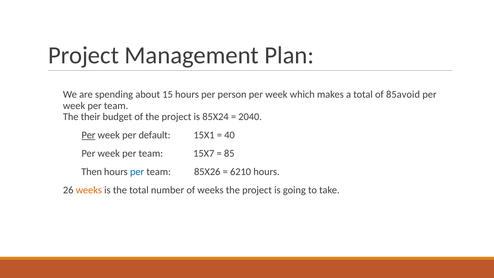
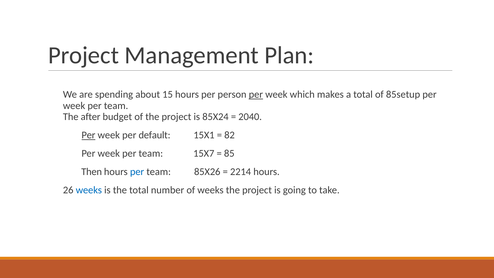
per underline: none -> present (256, 94)
85avoid: 85avoid -> 85setup (403, 94)
their: their -> after (91, 117)
40: 40 -> 82 (230, 135)
6210: 6210 -> 2214 (241, 172)
weeks colour: orange -> blue (89, 190)
